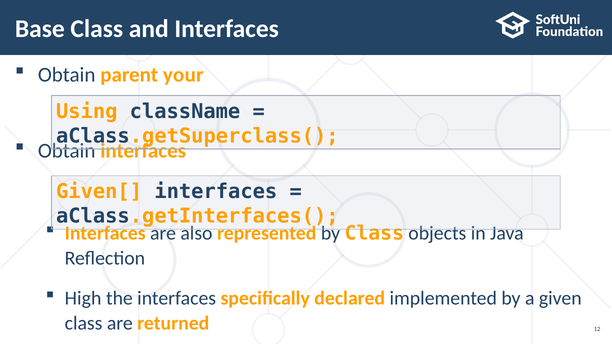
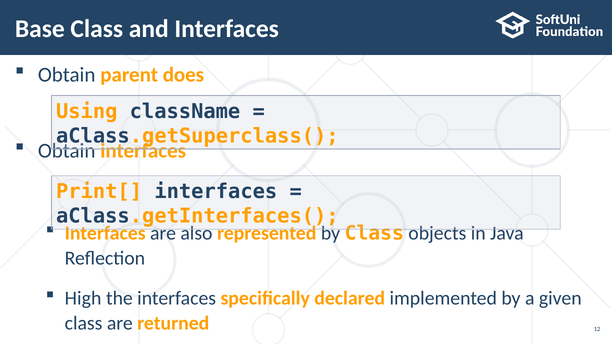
your: your -> does (183, 75)
Given[: Given[ -> Print[ (99, 192)
